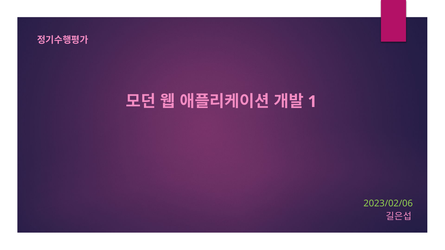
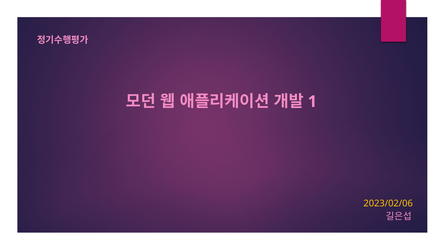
2023/02/06 colour: light green -> yellow (388, 204)
